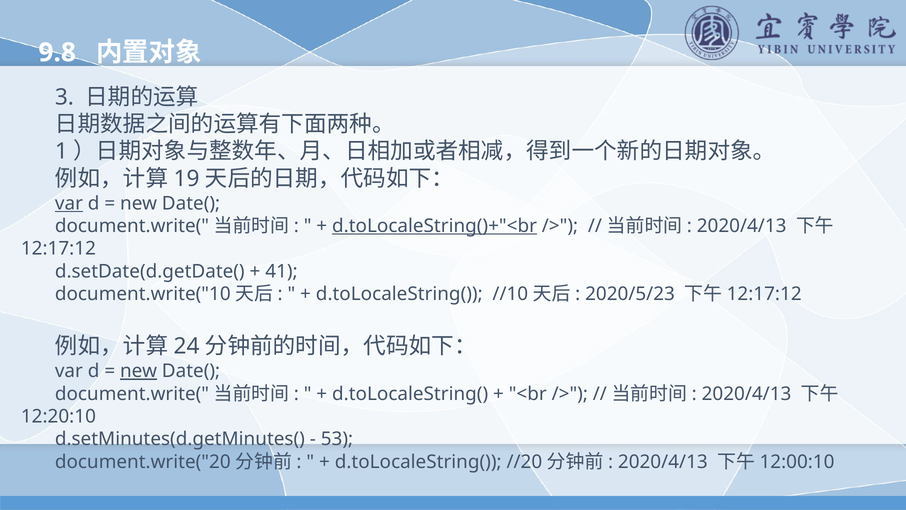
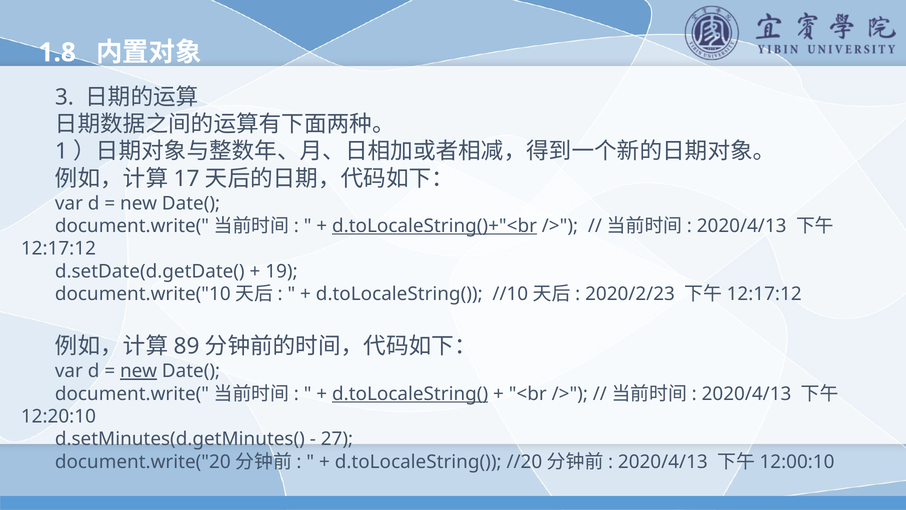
9.8: 9.8 -> 1.8 (57, 52)
19: 19 -> 17 (187, 179)
var underline: present -> none (69, 203)
41: 41 -> 19 (282, 271)
2020/5/23: 2020/5/23 -> 2020/2/23 (630, 294)
24: 24 -> 89 (187, 346)
d.toLocaleString( underline: none -> present (410, 394)
53: 53 -> 27 (337, 439)
